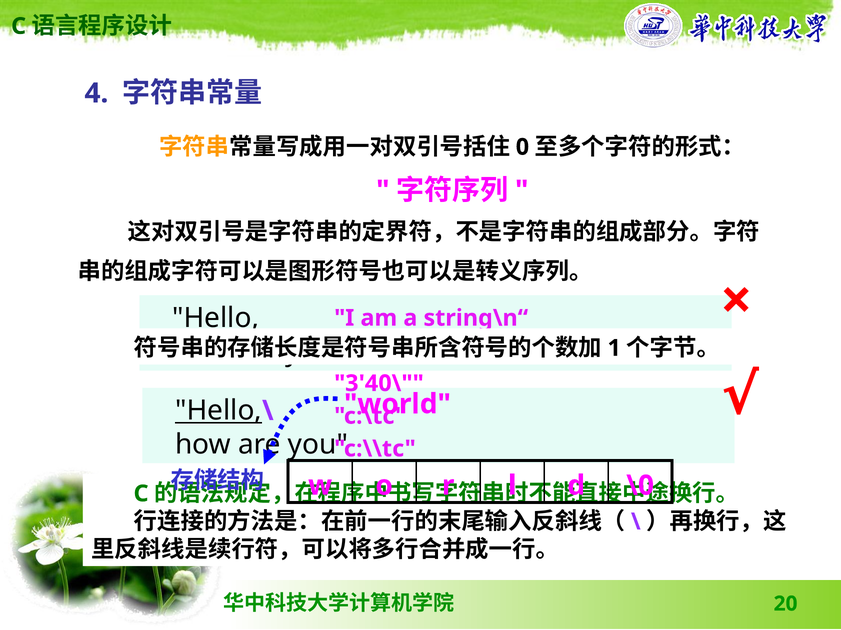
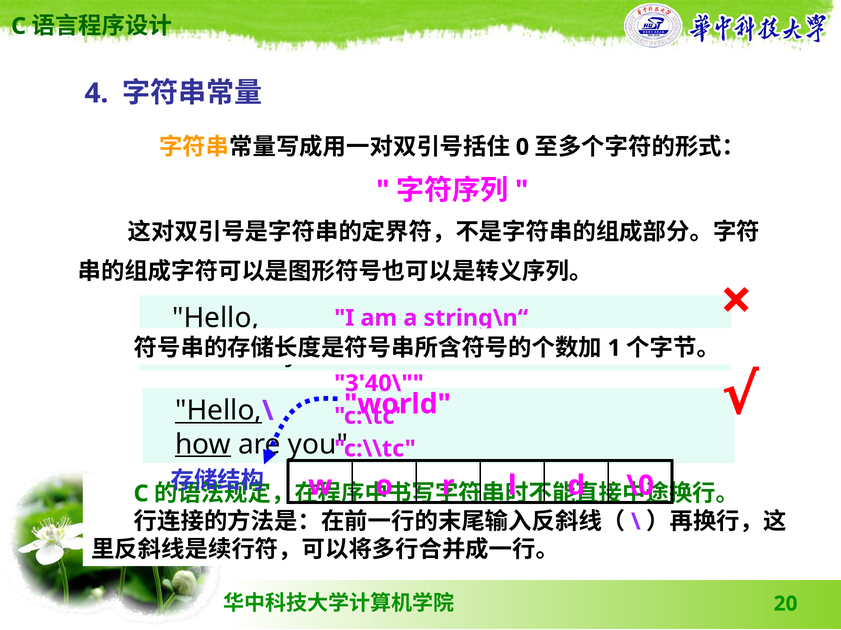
how underline: none -> present (203, 445)
